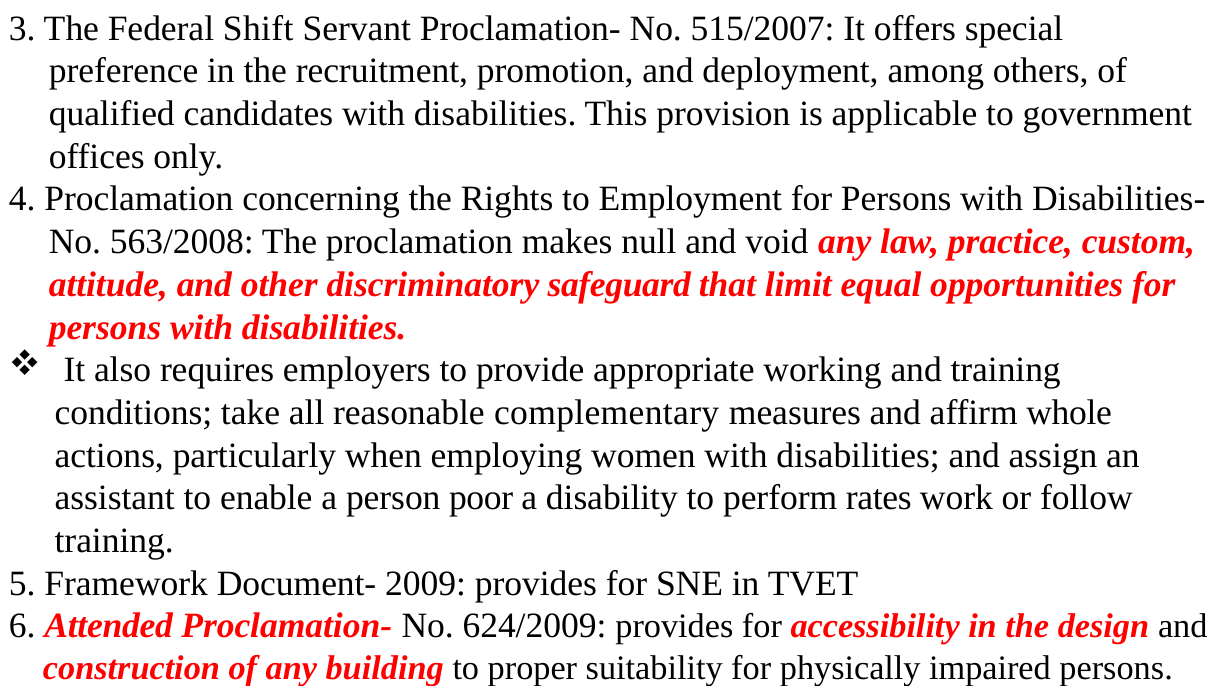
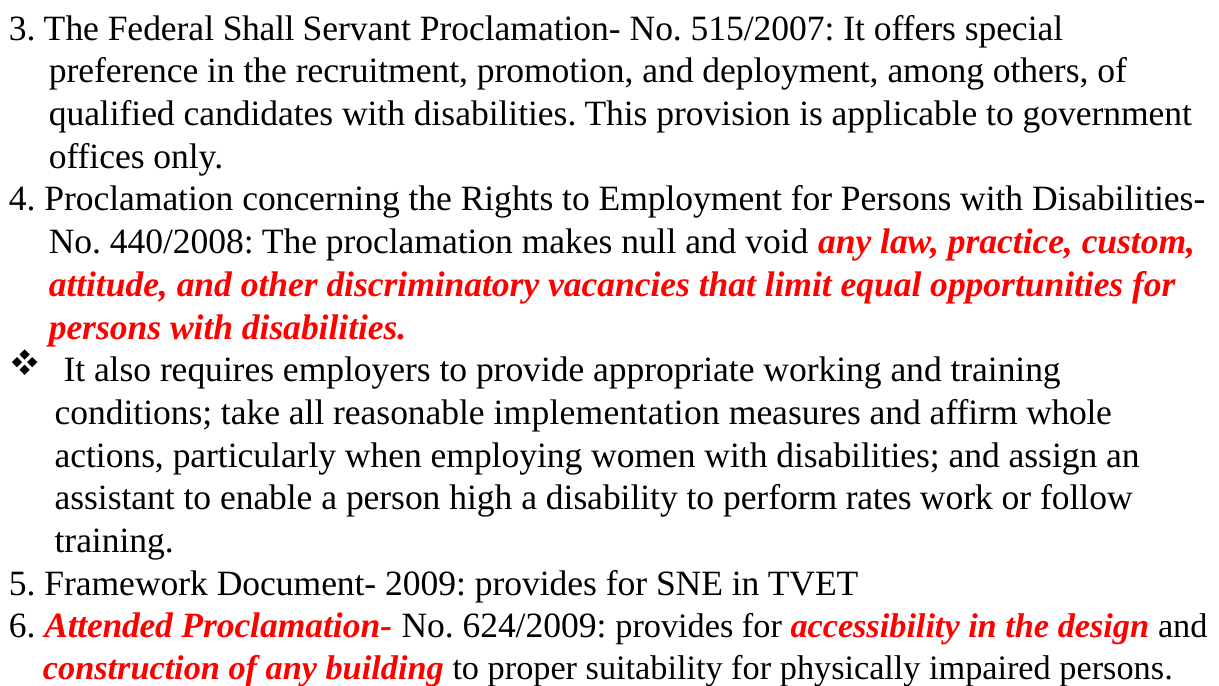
Shift: Shift -> Shall (259, 28)
563/2008: 563/2008 -> 440/2008 (182, 242)
safeguard: safeguard -> vacancies (619, 284)
complementary: complementary -> implementation (607, 412)
poor: poor -> high (481, 498)
